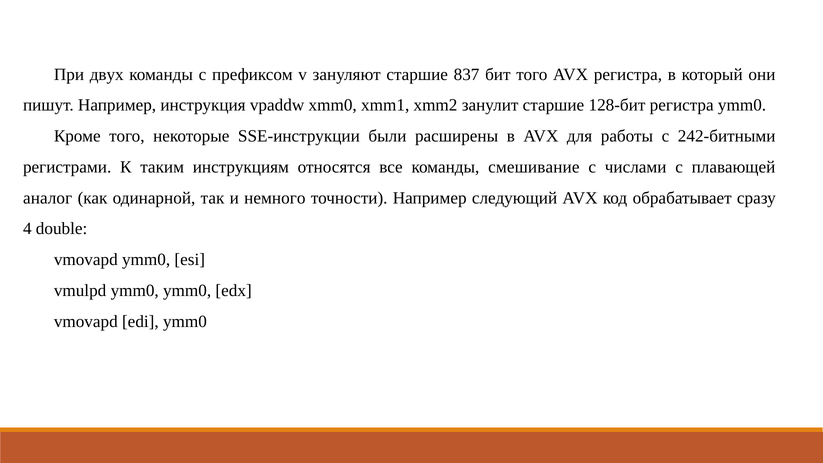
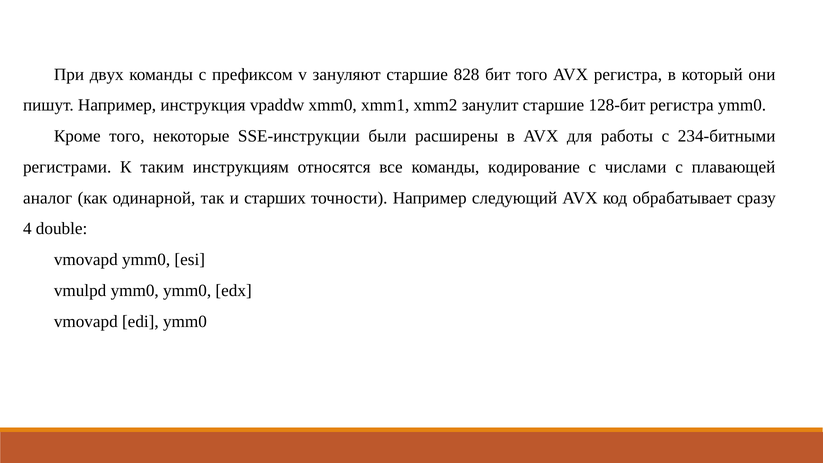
837: 837 -> 828 (467, 74)
242-битными: 242-битными -> 234-битными (727, 136)
смешивание: смешивание -> кодирование (534, 167)
немного: немного -> старших (275, 198)
